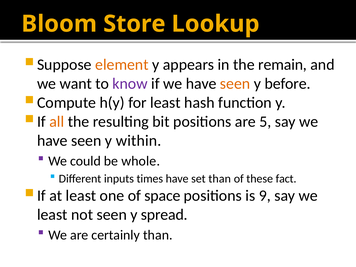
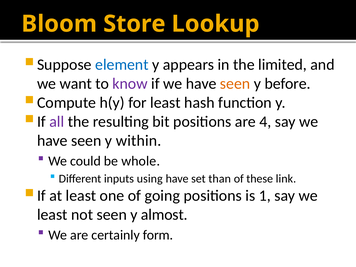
element colour: orange -> blue (122, 65)
remain: remain -> limited (283, 65)
all colour: orange -> purple (57, 122)
5: 5 -> 4 (265, 122)
times: times -> using (150, 179)
fact: fact -> link (286, 179)
space: space -> going (162, 196)
9: 9 -> 1 (265, 196)
spread: spread -> almost (164, 215)
certainly than: than -> form (158, 235)
